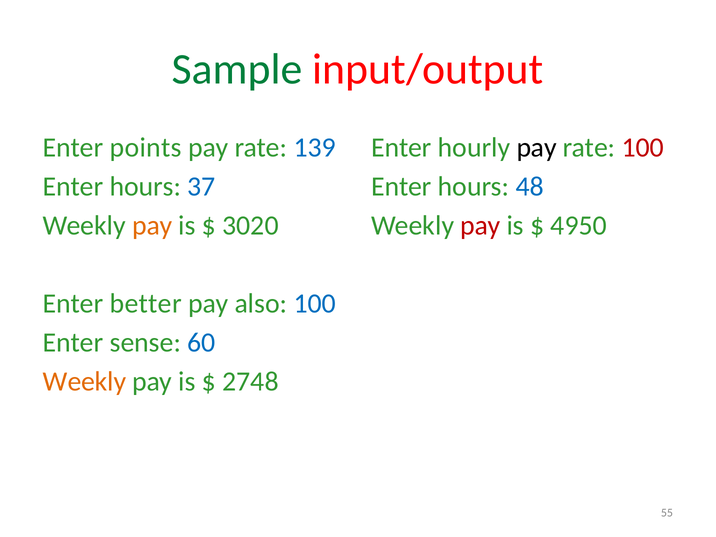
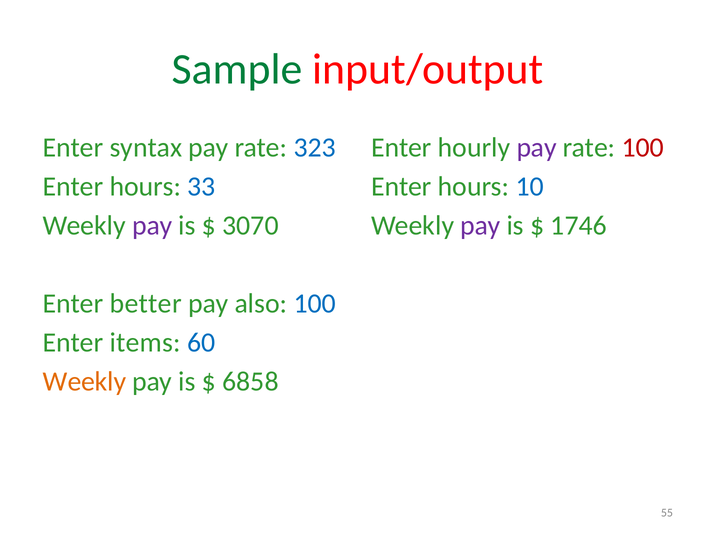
points: points -> syntax (146, 148)
139: 139 -> 323 (315, 148)
pay colour: black -> purple (537, 148)
37: 37 -> 33 (201, 187)
48: 48 -> 10 (530, 187)
pay colour: orange -> purple (152, 226)
3020: 3020 -> 3070 (250, 226)
pay colour: red -> purple (480, 226)
4950: 4950 -> 1746 (579, 226)
sense: sense -> items (145, 343)
2748: 2748 -> 6858 (250, 382)
